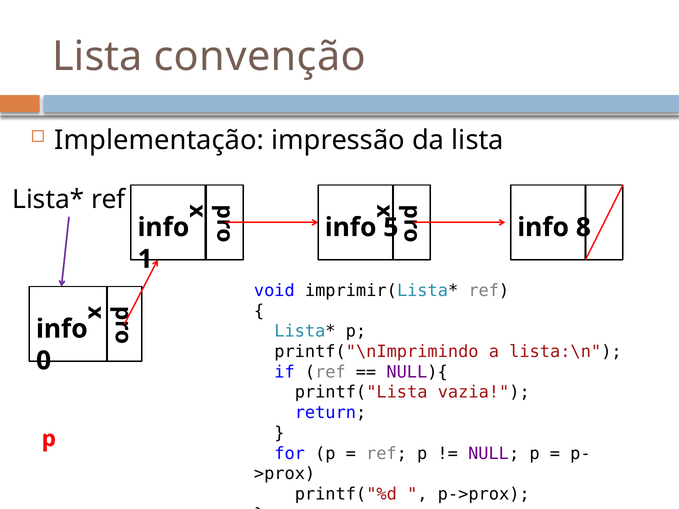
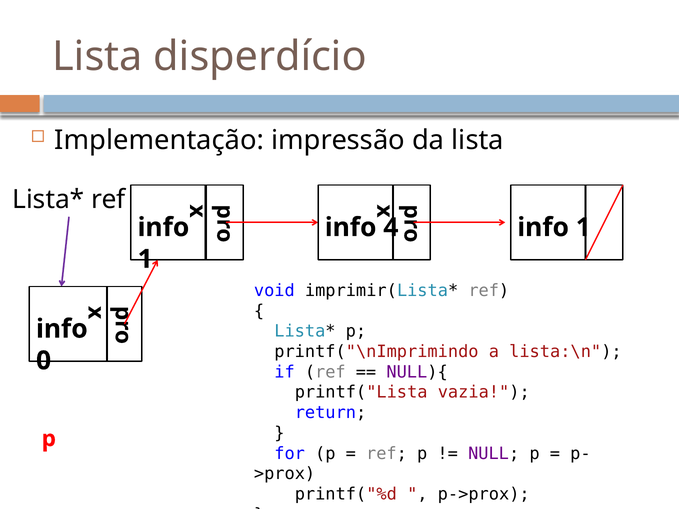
convenção: convenção -> disperdício (260, 57)
5: 5 -> 4 (391, 228)
8: 8 -> 1 (583, 228)
